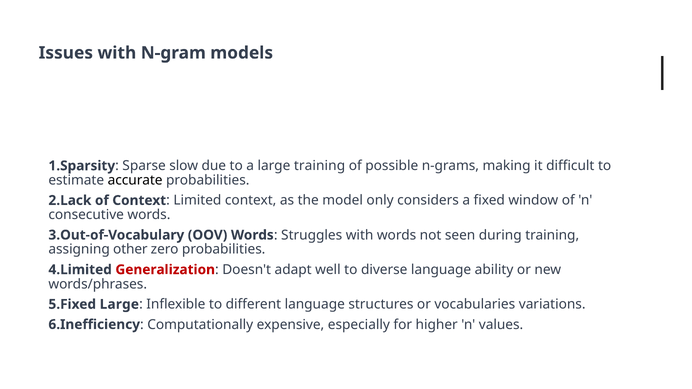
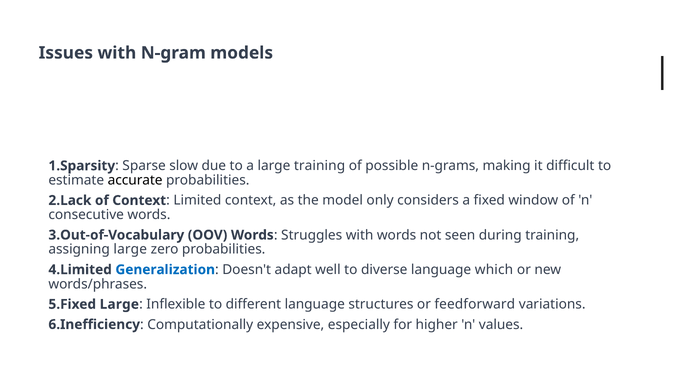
assigning other: other -> large (130, 250)
Generalization colour: red -> blue (165, 270)
ability: ability -> which (494, 270)
vocabularies: vocabularies -> feedforward (475, 304)
